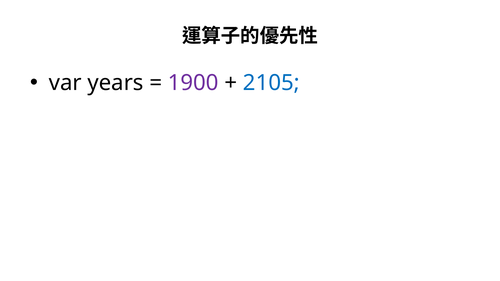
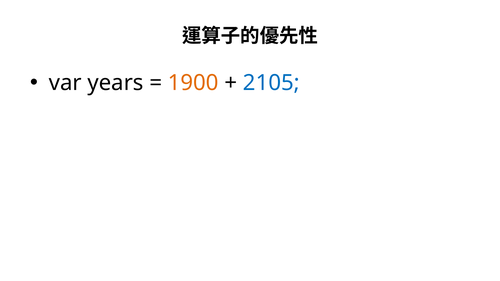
1900 colour: purple -> orange (193, 83)
